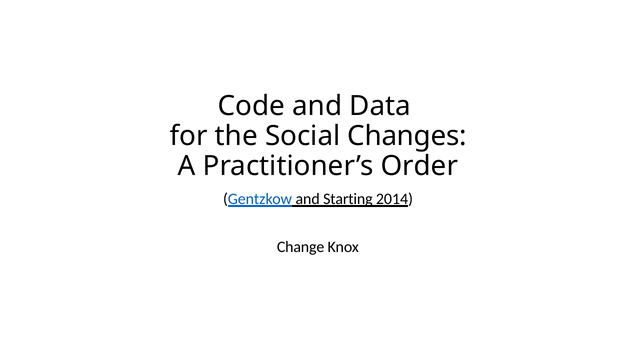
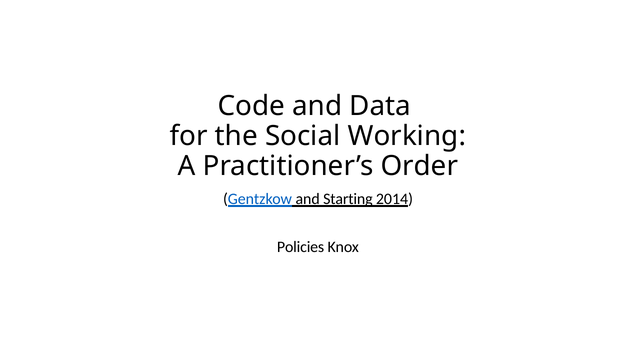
Changes: Changes -> Working (407, 136)
Change: Change -> Policies (301, 247)
